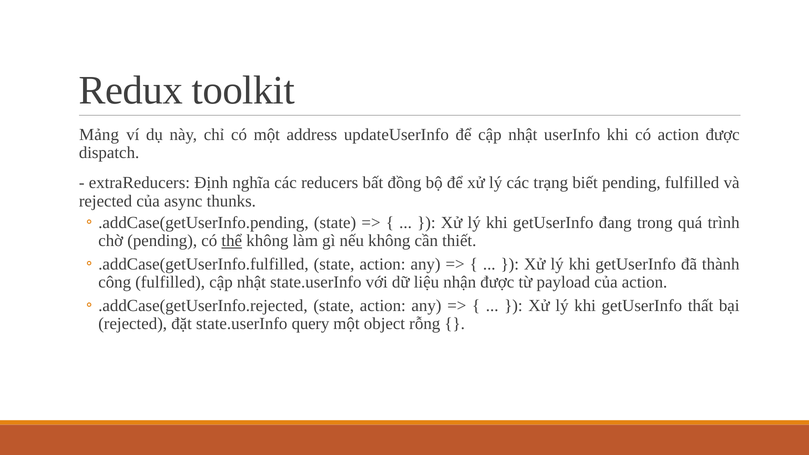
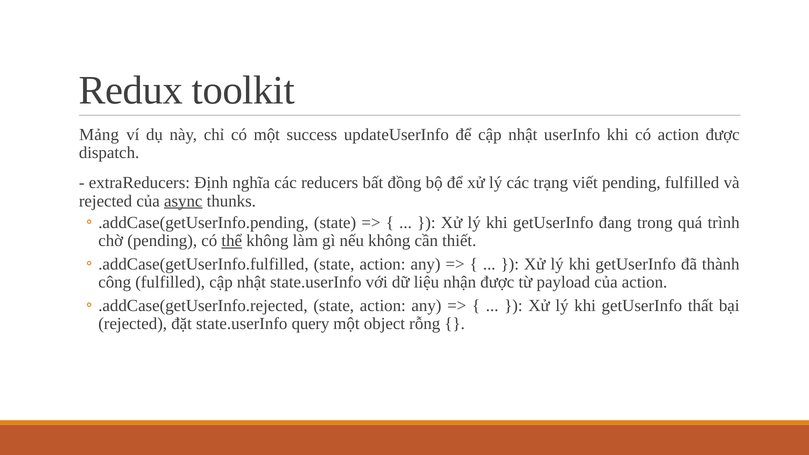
address: address -> success (312, 135)
biết: biết -> viết (585, 183)
async underline: none -> present (183, 201)
